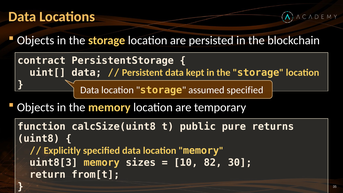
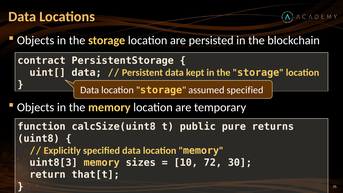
82: 82 -> 72 (213, 162)
from[t: from[t -> that[t (96, 174)
